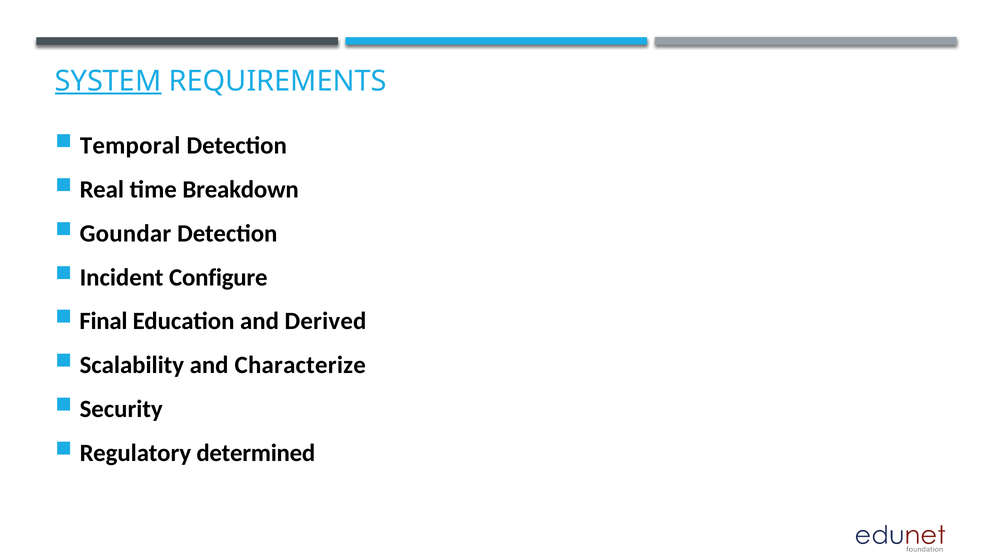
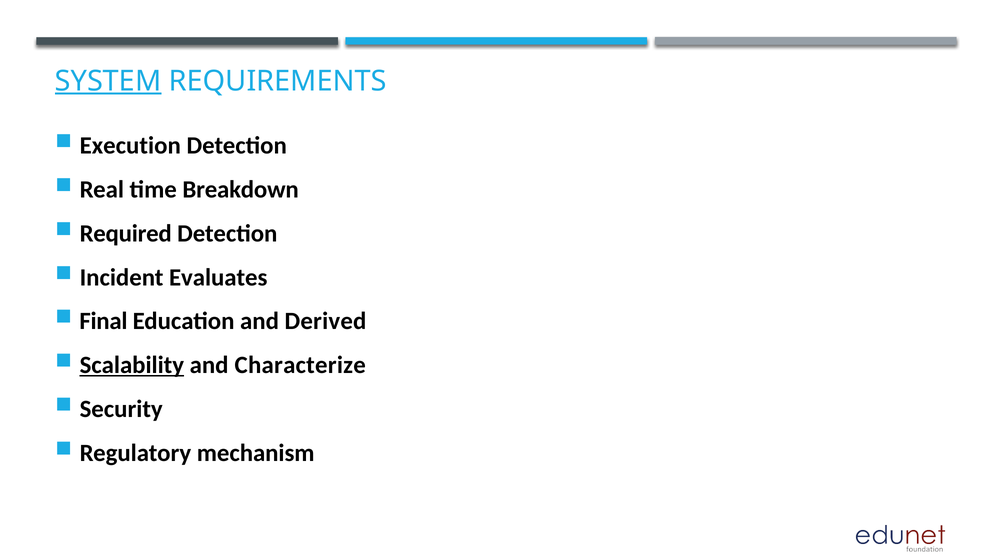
Temporal: Temporal -> Execution (130, 146)
Goundar: Goundar -> Required (126, 234)
Configure: Configure -> Evaluates (218, 278)
Scalability underline: none -> present (132, 365)
determined: determined -> mechanism (256, 453)
